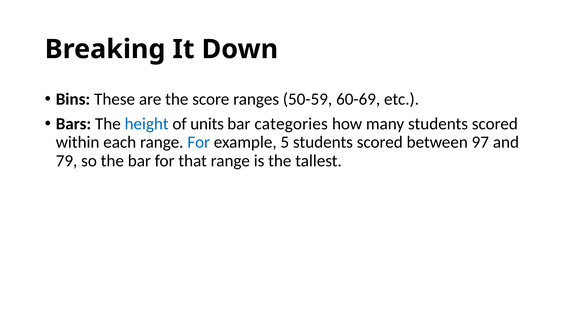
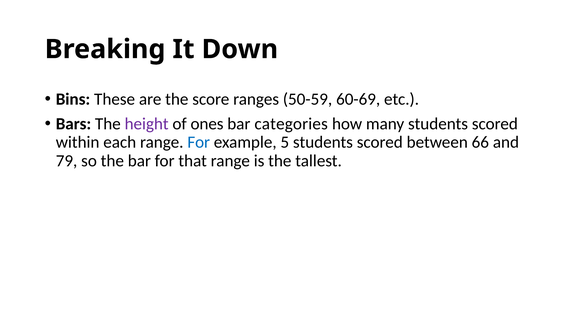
height colour: blue -> purple (147, 124)
units: units -> ones (207, 124)
97: 97 -> 66 (480, 142)
